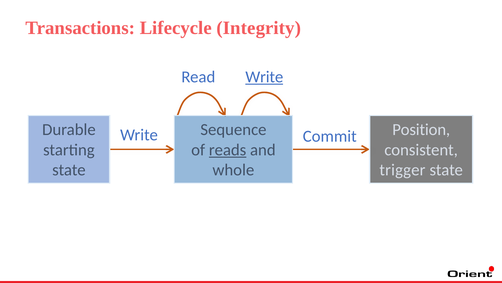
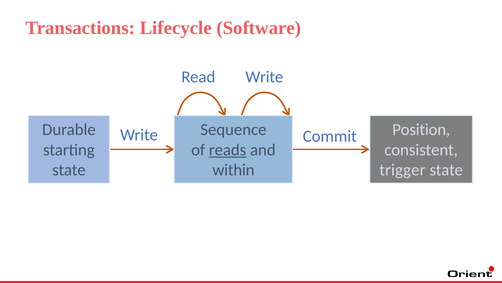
Integrity: Integrity -> Software (259, 28)
Write underline: present -> none (264, 77)
whole: whole -> within (233, 170)
